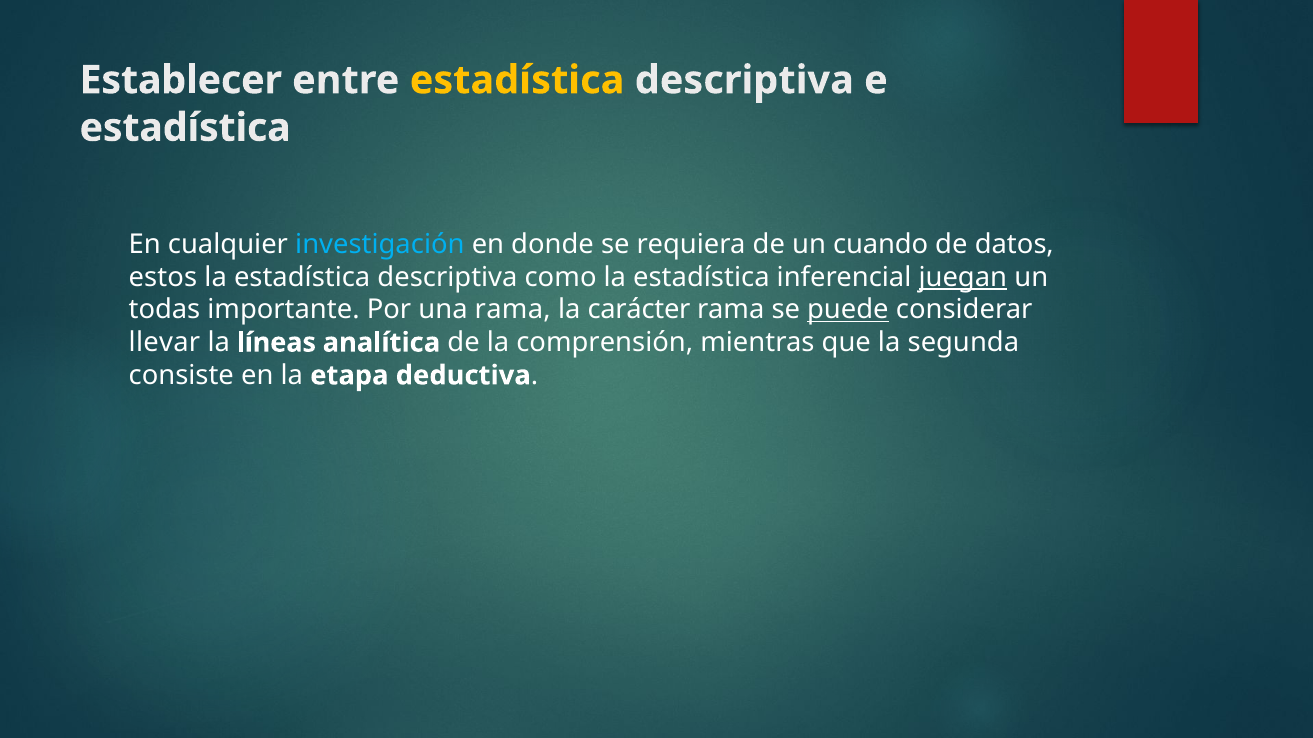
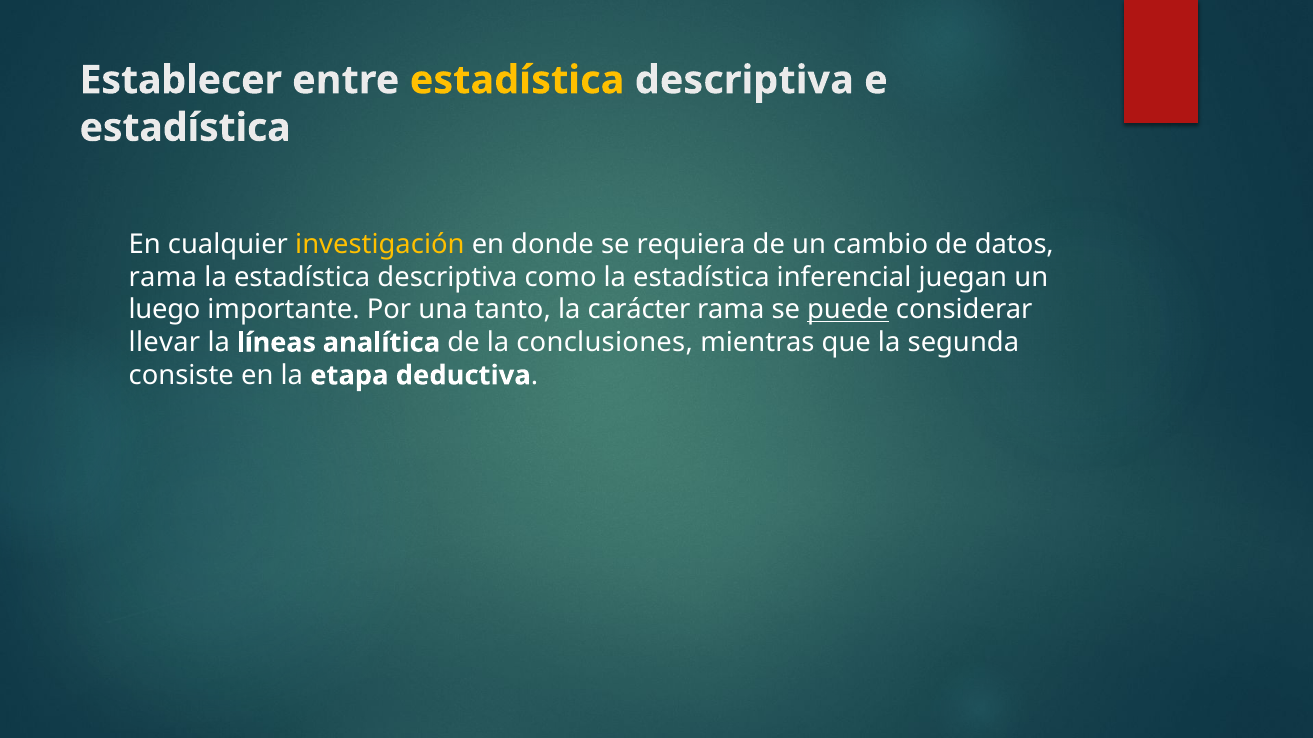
investigación colour: light blue -> yellow (380, 244)
cuando: cuando -> cambio (881, 244)
estos: estos -> rama (163, 277)
juegan underline: present -> none (963, 277)
todas: todas -> luego (165, 310)
una rama: rama -> tanto (513, 310)
comprensión: comprensión -> conclusiones (605, 343)
